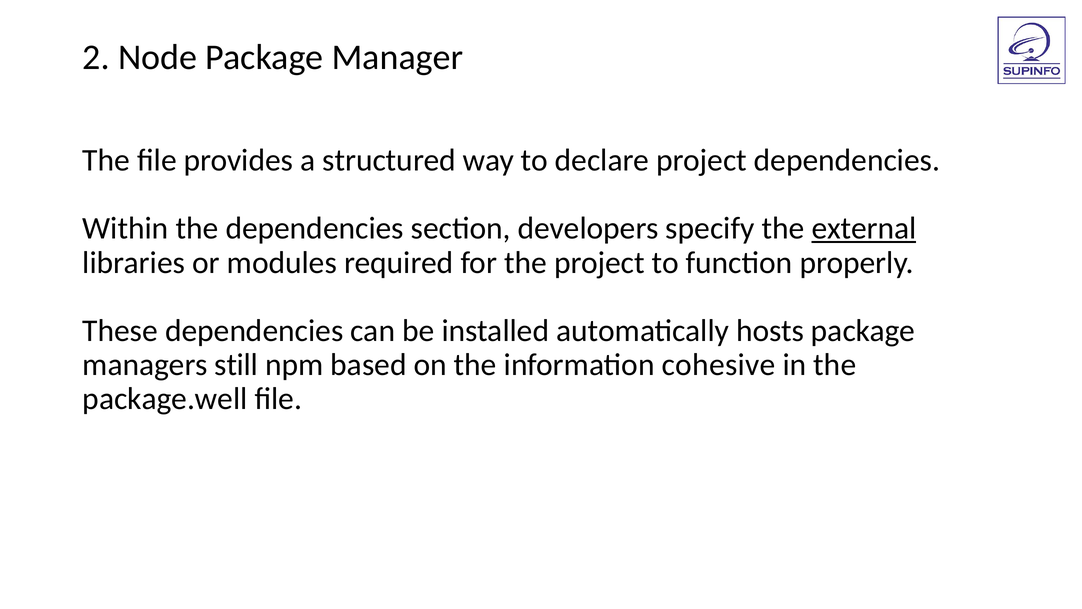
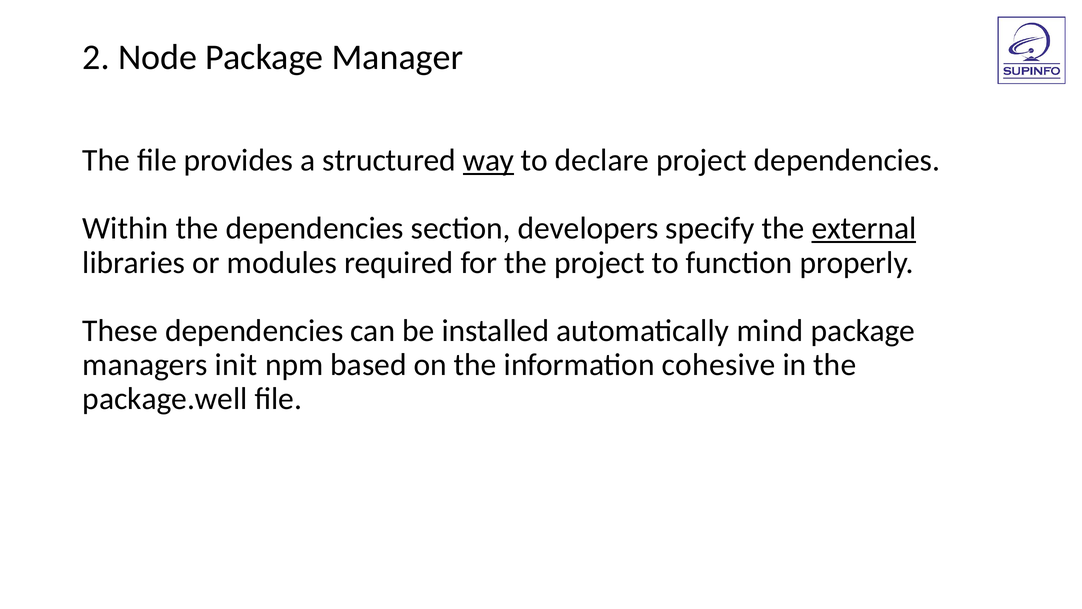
way underline: none -> present (489, 160)
hosts: hosts -> mind (770, 330)
still: still -> init (236, 364)
